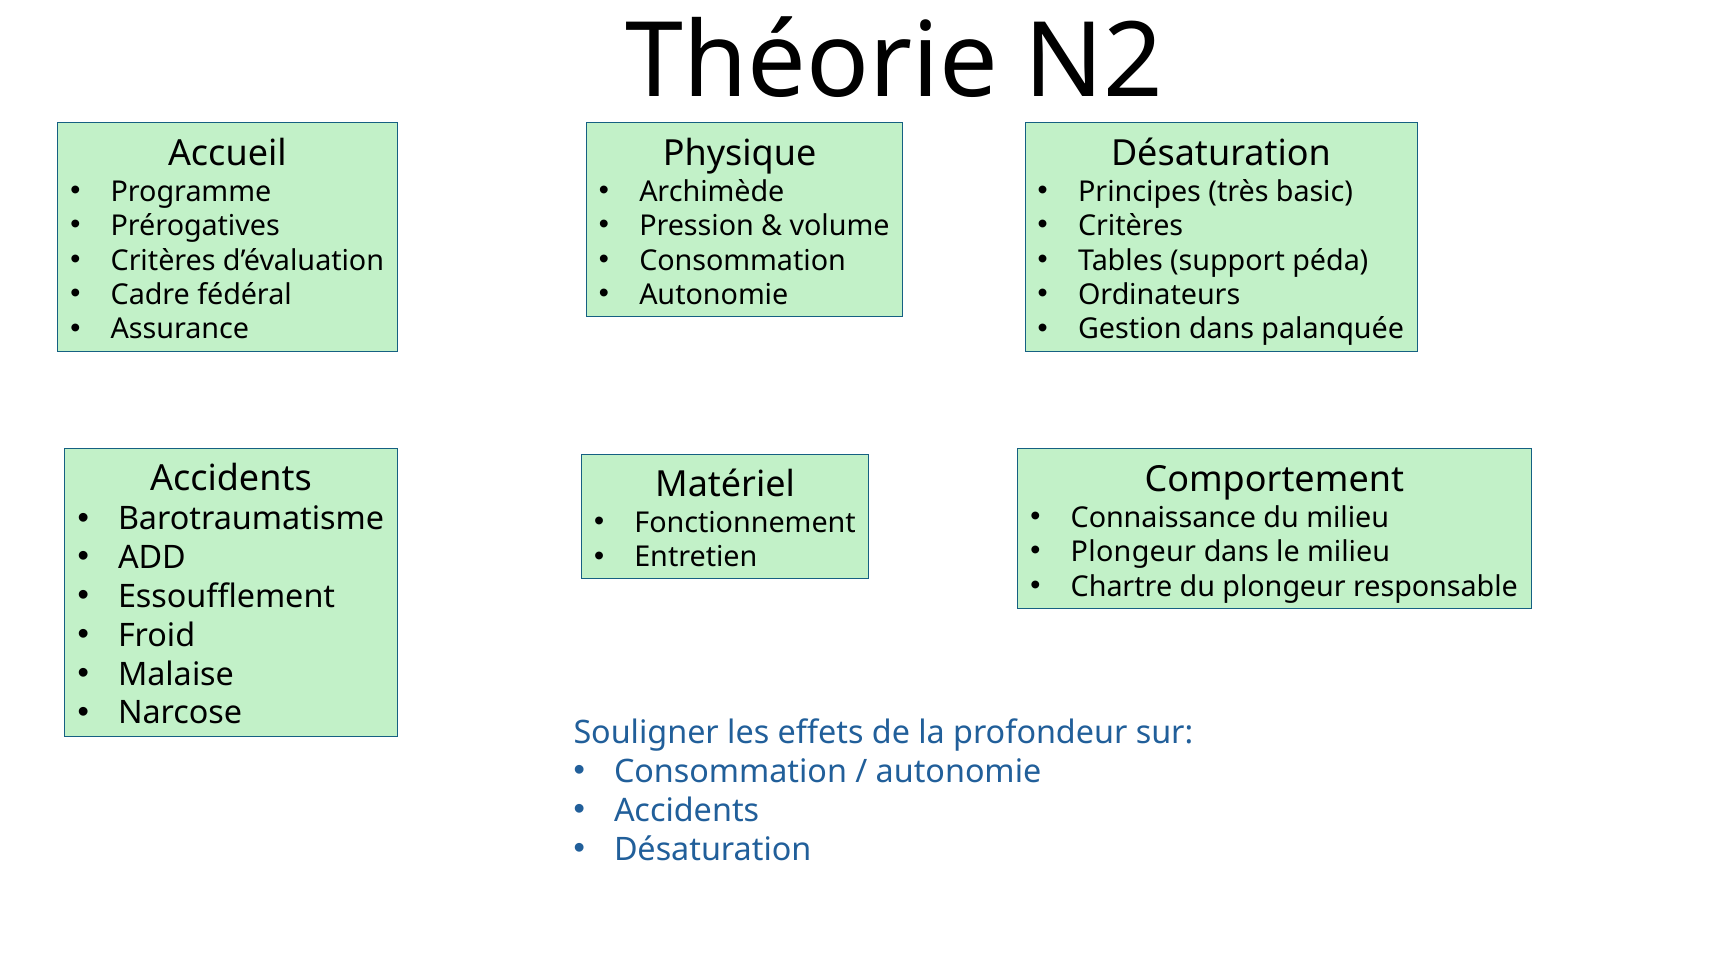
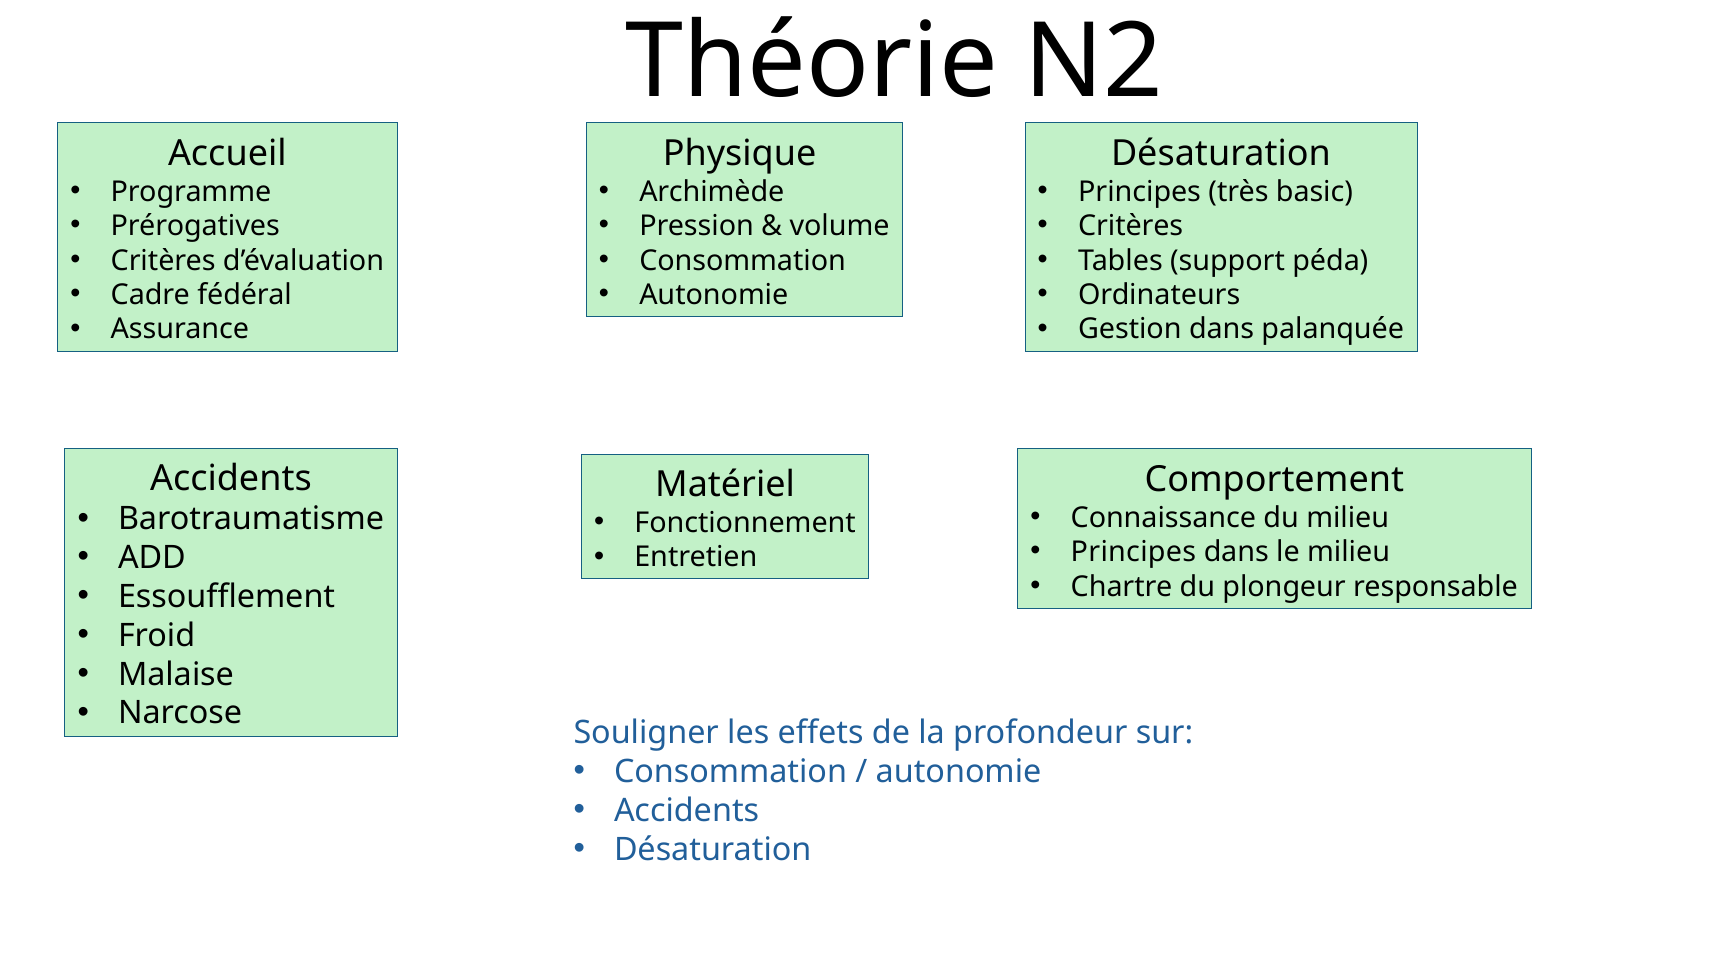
Plongeur: Plongeur -> Principes (1133, 552)
